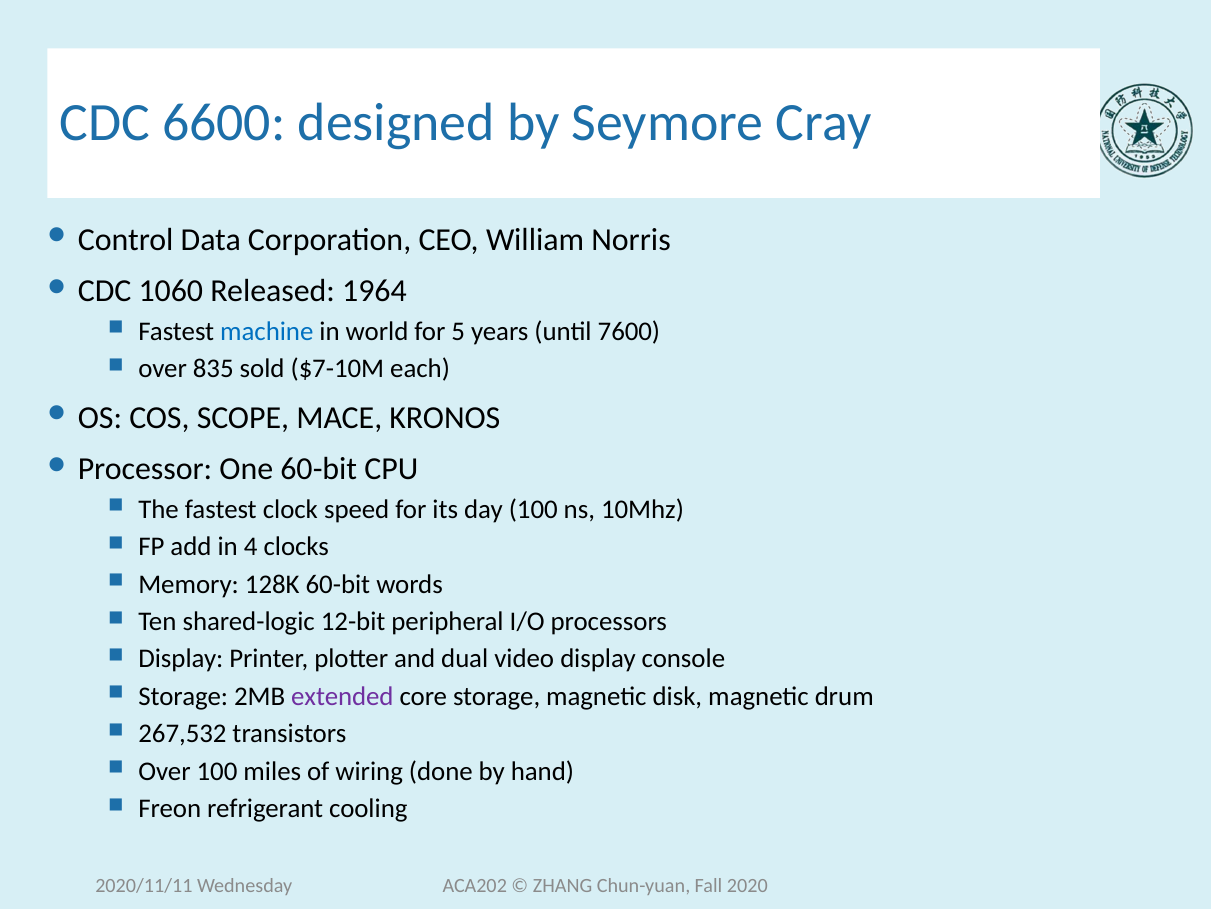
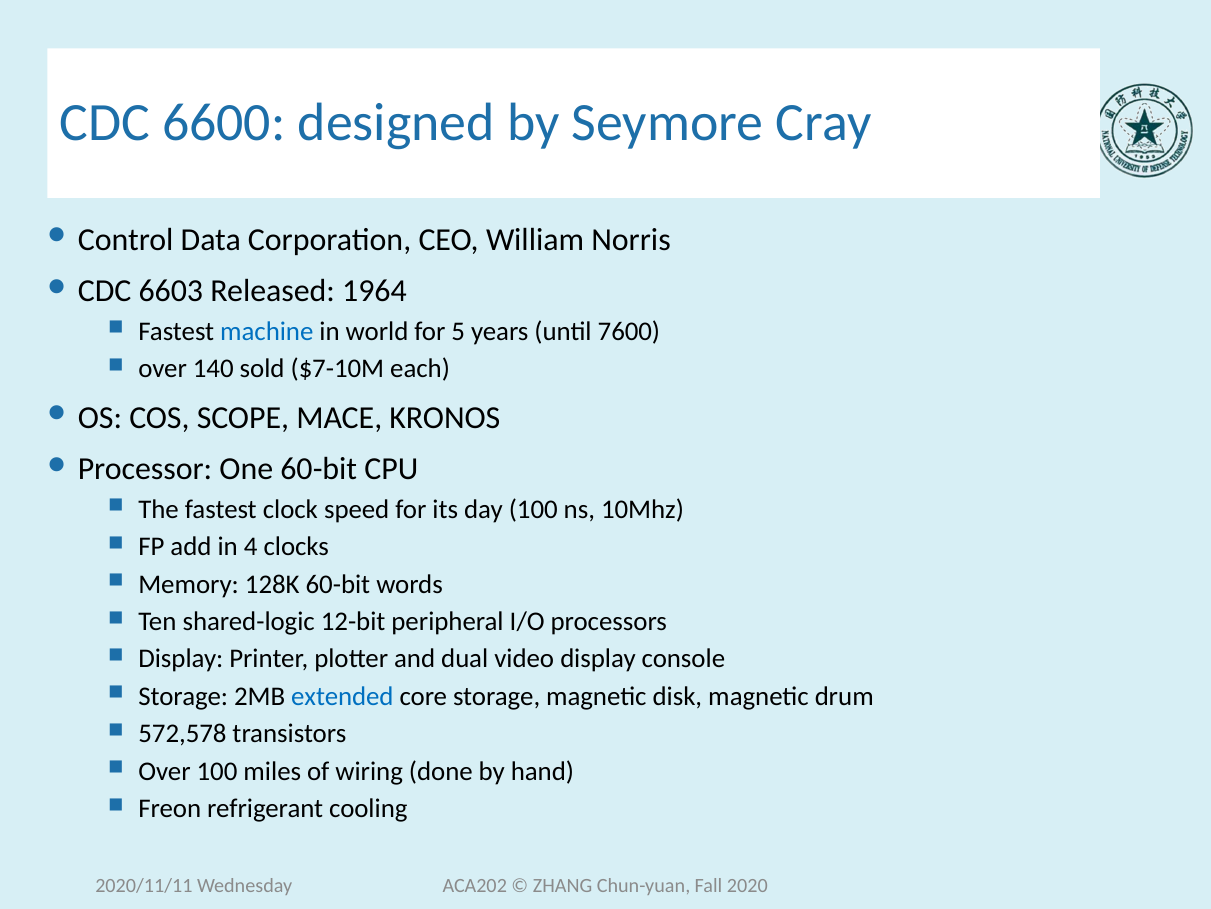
1060: 1060 -> 6603 (171, 291)
835: 835 -> 140 (213, 369)
extended colour: purple -> blue (342, 696)
267,532: 267,532 -> 572,578 (182, 733)
